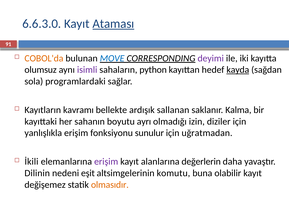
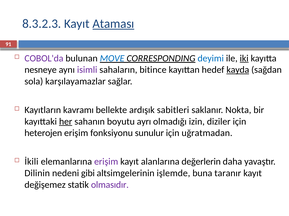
6.6.3.0: 6.6.3.0 -> 8.3.2.3 (42, 24)
COBOL'da colour: orange -> purple (44, 58)
deyimi colour: purple -> blue (211, 58)
iki underline: none -> present (244, 58)
olumsuz: olumsuz -> nesneye (41, 70)
python: python -> bitince (153, 70)
programlardaki: programlardaki -> karşılayamazlar (75, 82)
sallanan: sallanan -> sabitleri (173, 110)
Kalma: Kalma -> Nokta (238, 110)
her underline: none -> present (66, 122)
yanlışlıkla: yanlışlıkla -> heterojen (43, 133)
eşit: eşit -> gibi (88, 174)
komutu: komutu -> işlemde (173, 174)
olabilir: olabilir -> taranır (228, 174)
olmasıdır colour: orange -> purple (110, 185)
